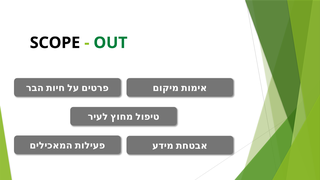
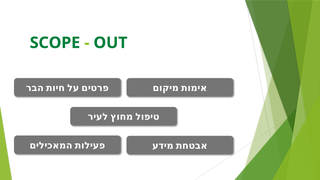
SCOPE colour: black -> green (55, 43)
